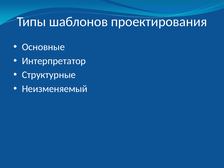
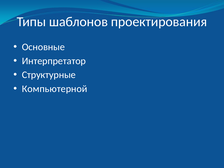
Неизменяемый: Неизменяемый -> Компьютерной (55, 89)
